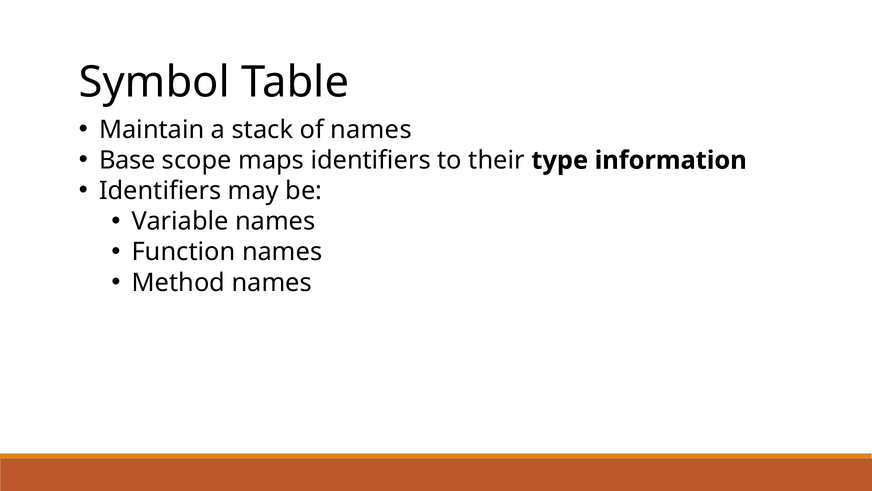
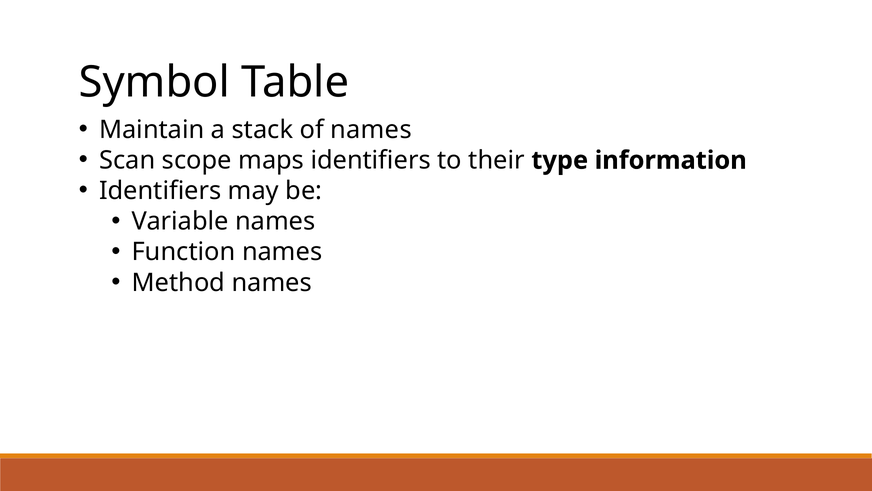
Base: Base -> Scan (127, 160)
